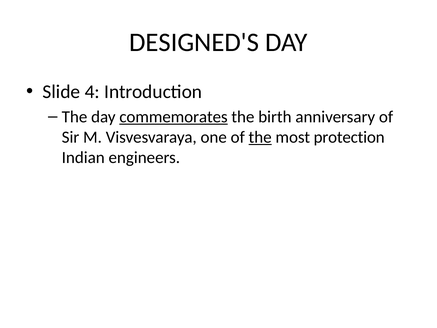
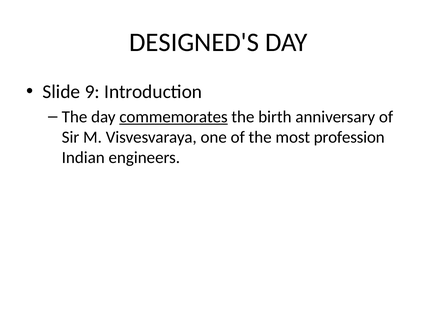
4: 4 -> 9 (92, 92)
the underline: present -> none (260, 137)
protection: protection -> profession (349, 137)
